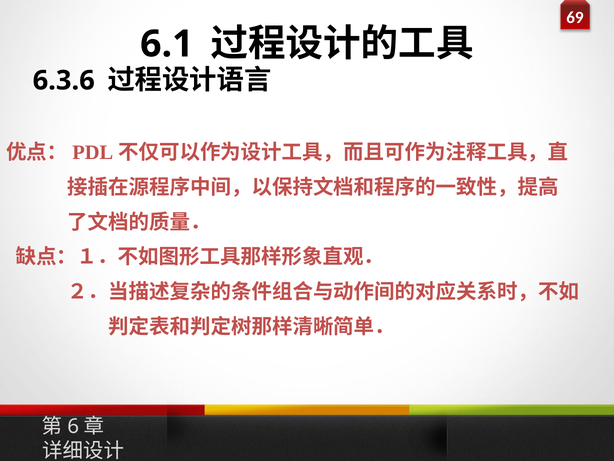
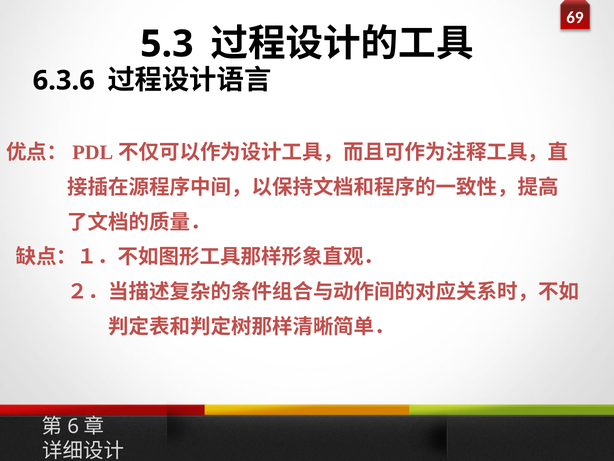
6.1: 6.1 -> 5.3 (167, 44)
